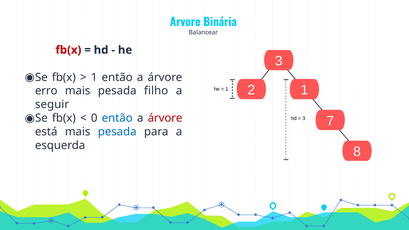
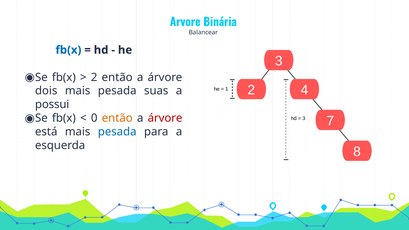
fb(x colour: red -> blue (68, 50)
1: 1 -> 2 (94, 77)
2 1: 1 -> 4 (304, 90)
erro: erro -> dois (46, 91)
filho: filho -> suas (156, 91)
seguir: seguir -> possui (52, 105)
então colour: blue -> orange (117, 118)
